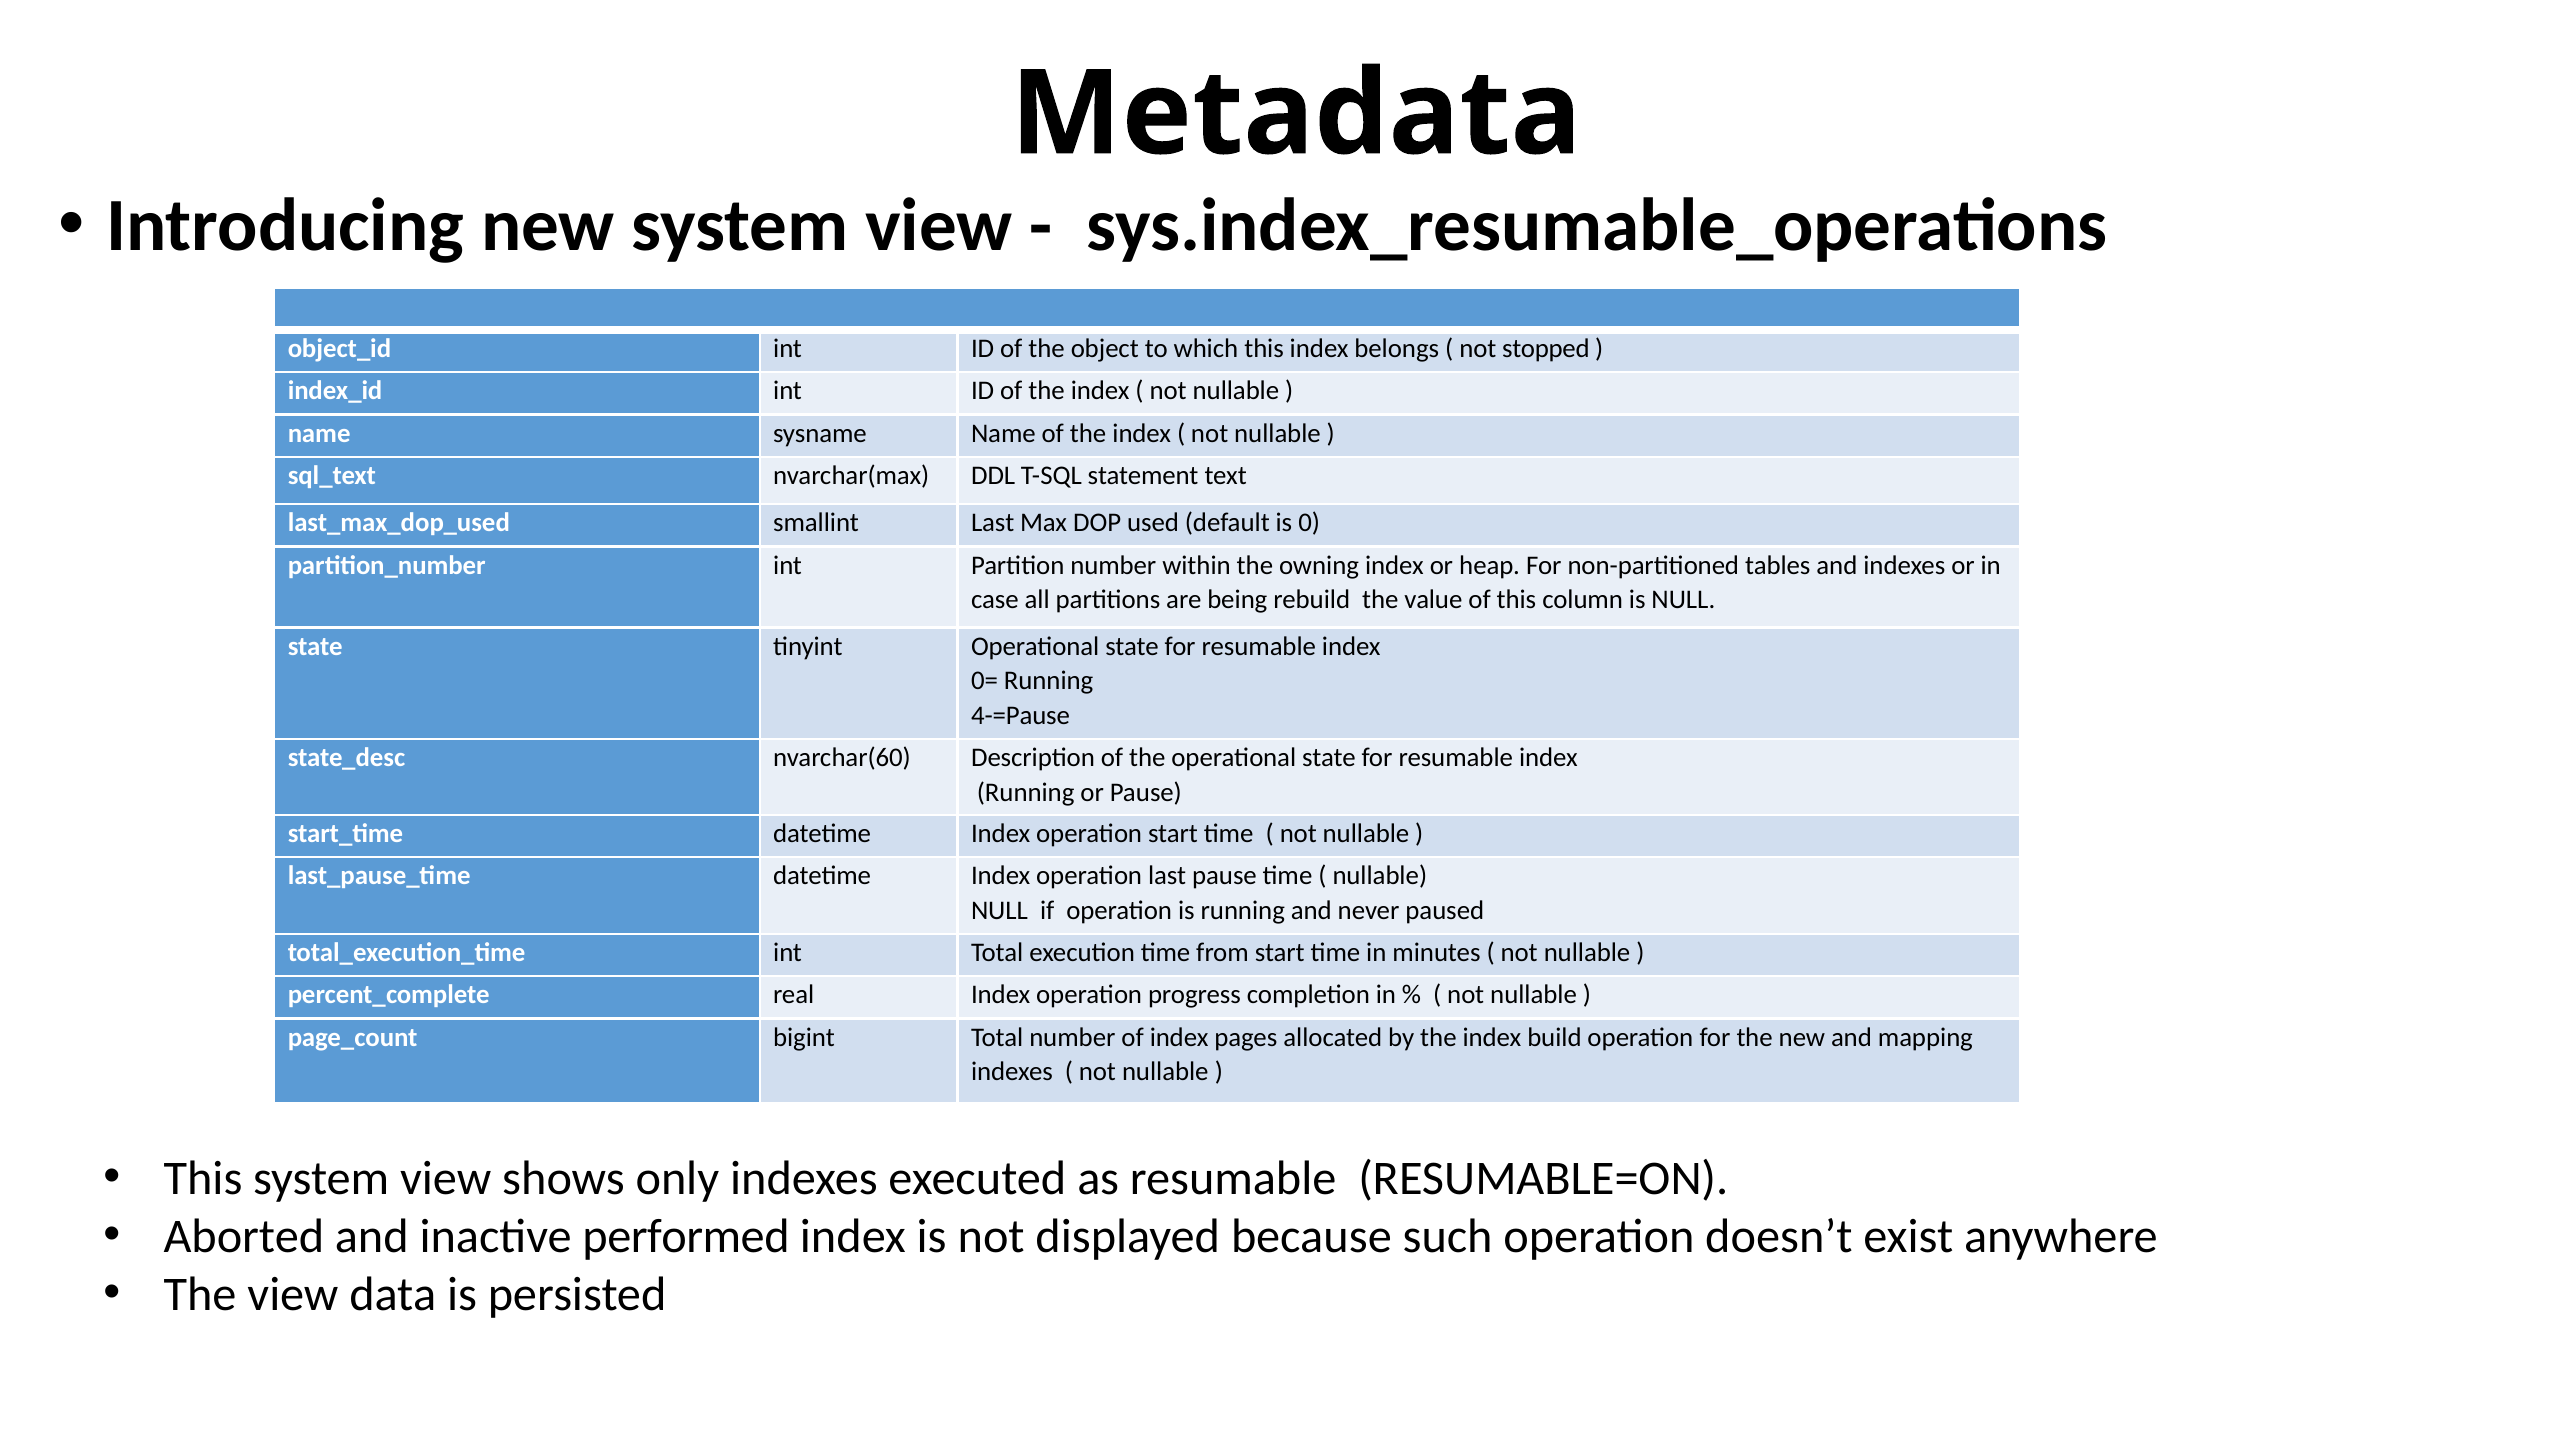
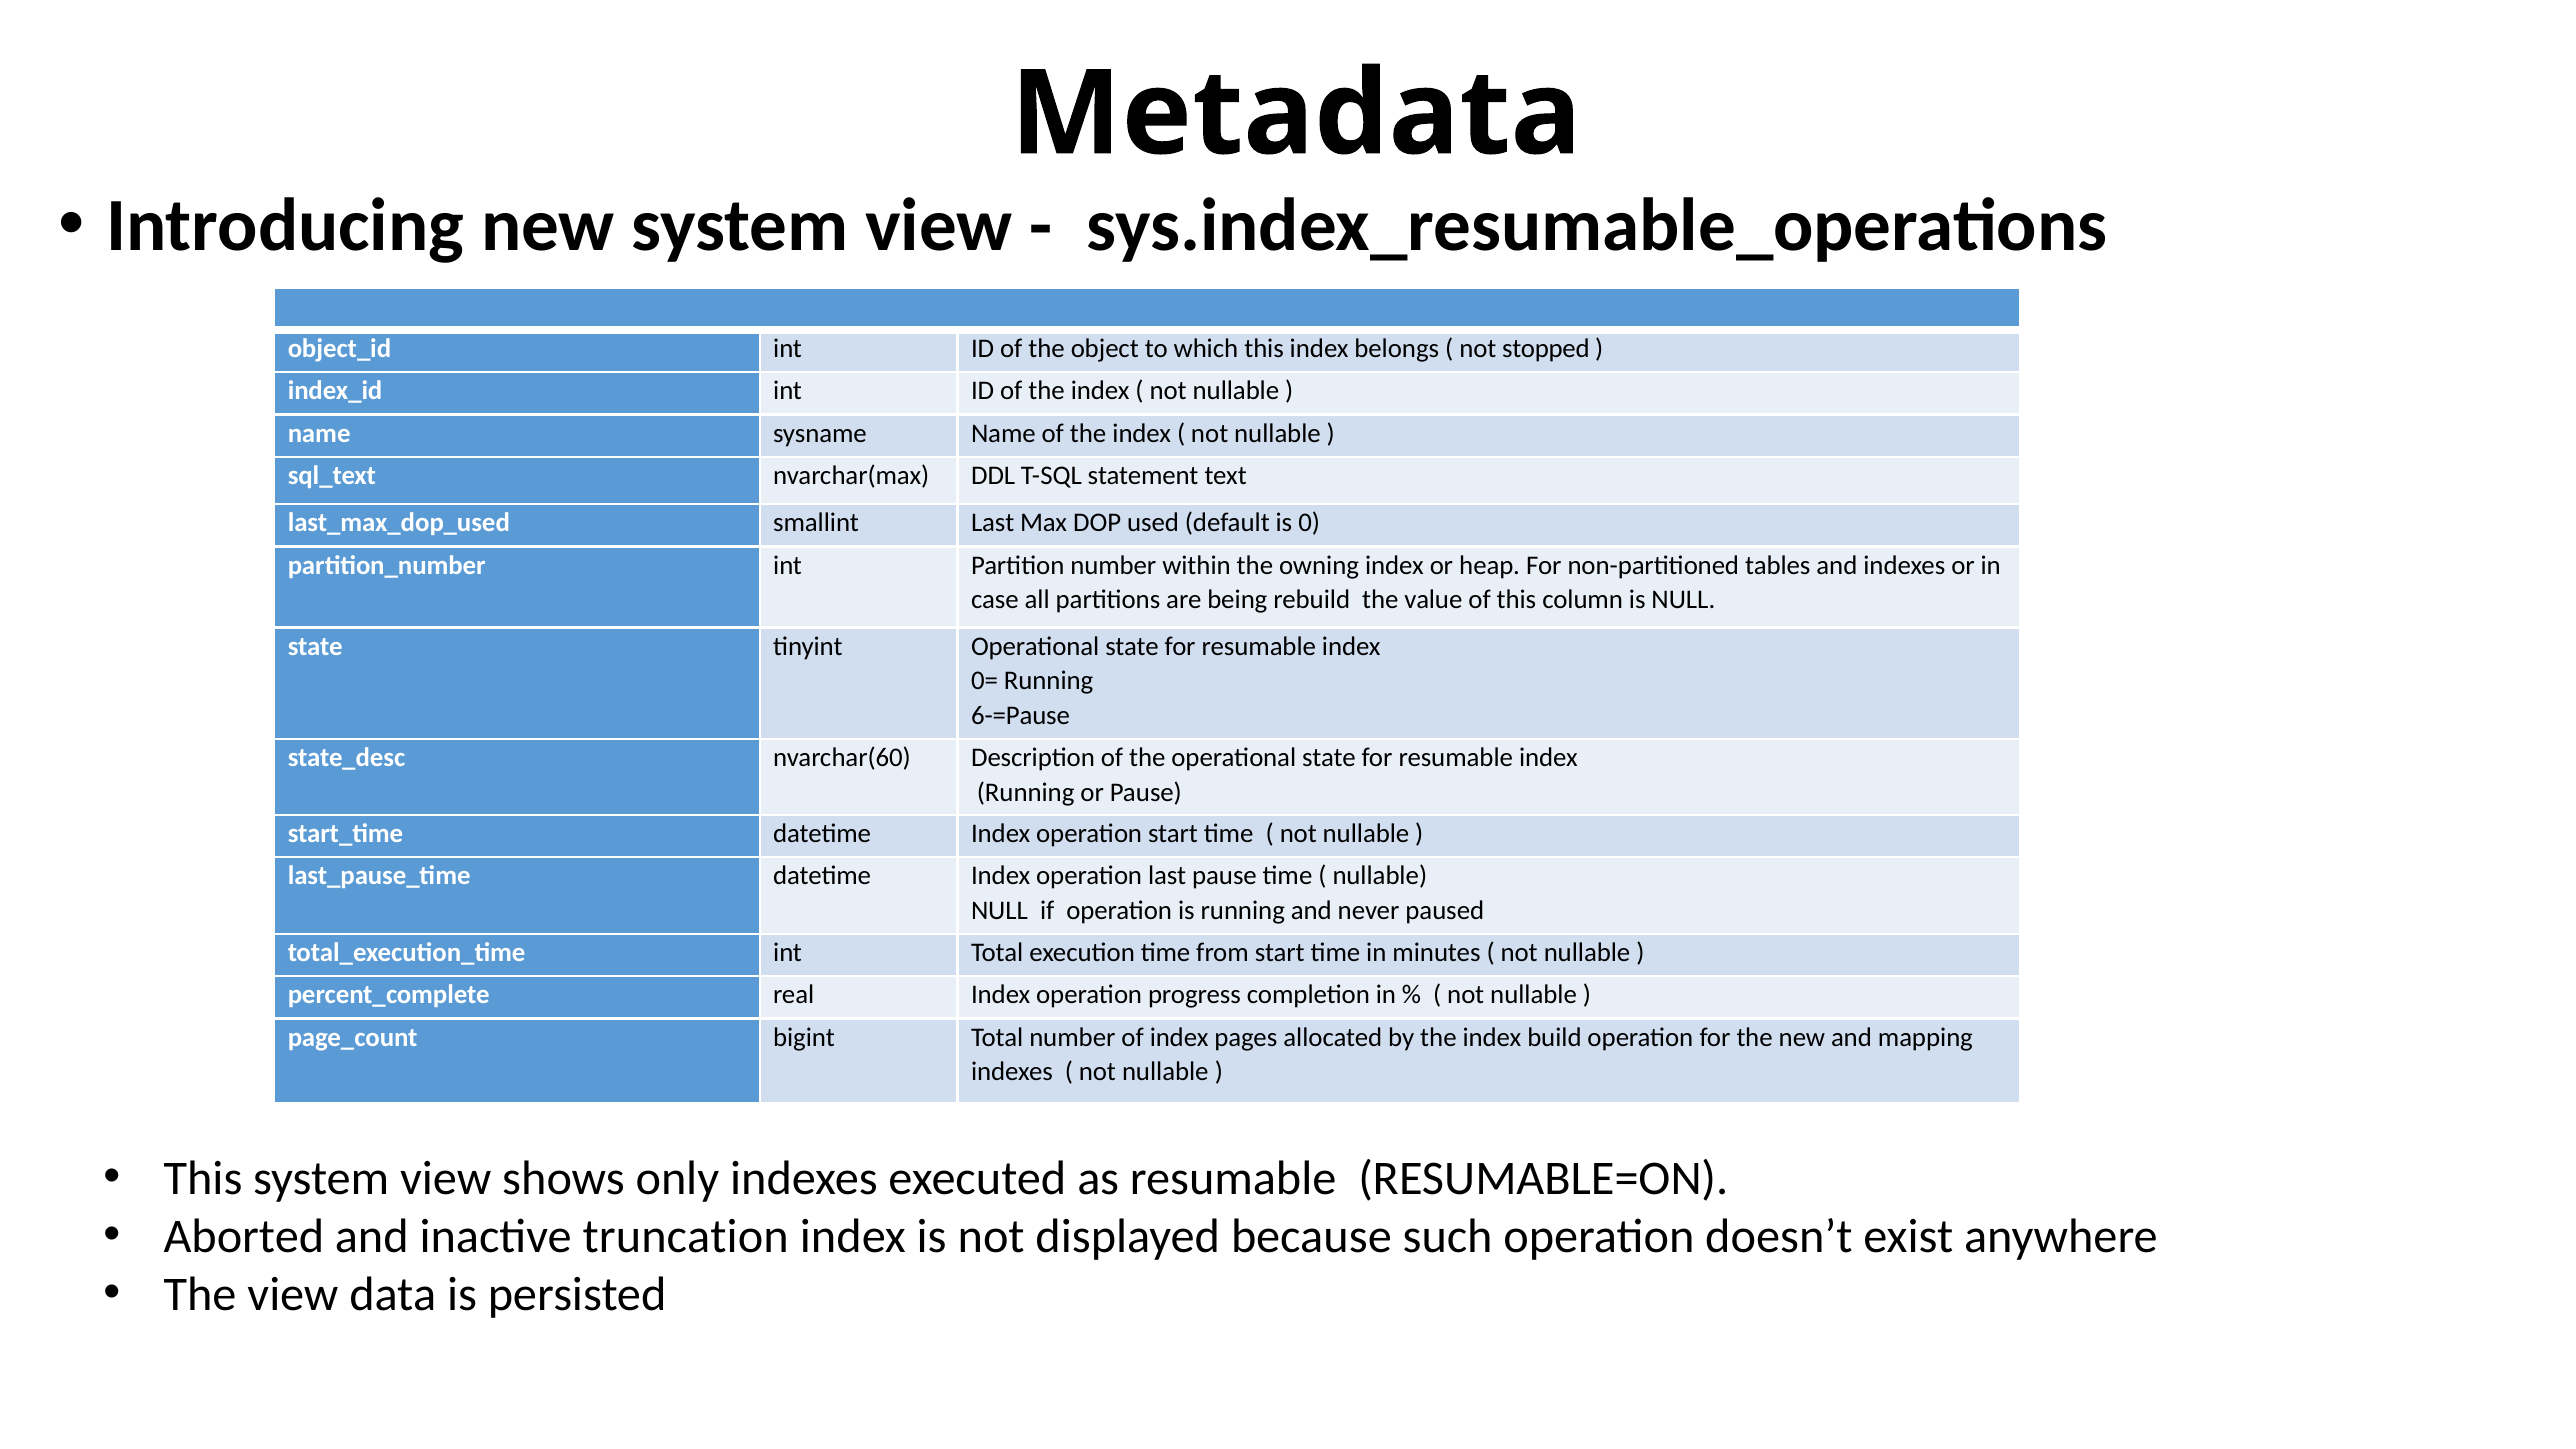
4-=Pause: 4-=Pause -> 6-=Pause (1021, 716)
performed: performed -> truncation (686, 1237)
